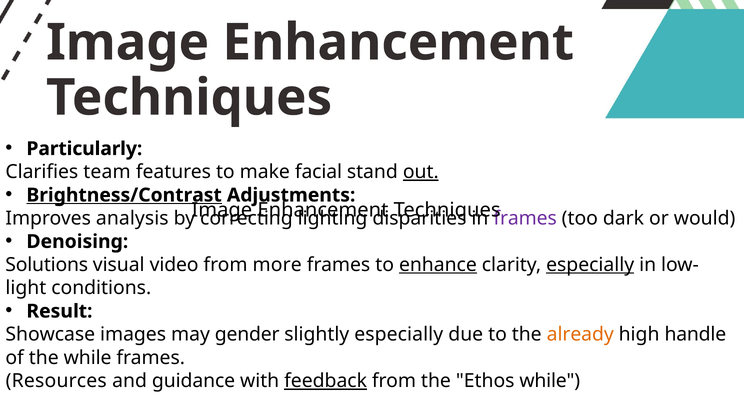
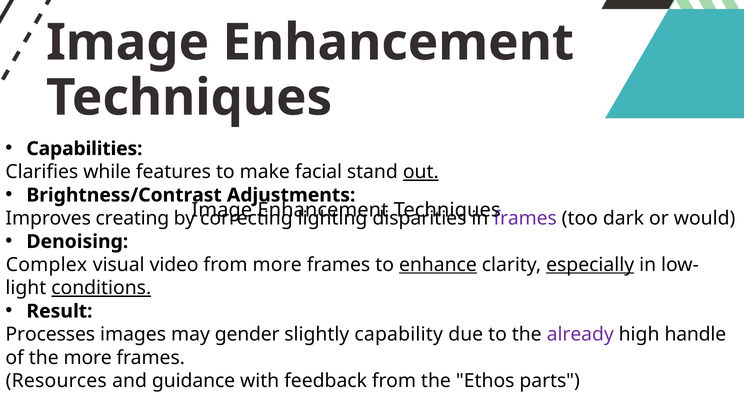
Particularly: Particularly -> Capabilities (84, 149)
team: team -> while (107, 172)
Brightness/Contrast underline: present -> none (124, 195)
analysis: analysis -> creating (132, 219)
Solutions: Solutions -> Complex (47, 265)
conditions underline: none -> present (101, 288)
Showcase: Showcase -> Processes (50, 335)
slightly especially: especially -> capability (399, 335)
already colour: orange -> purple (580, 335)
the while: while -> more (88, 358)
feedback underline: present -> none (326, 381)
Ethos while: while -> parts (550, 381)
